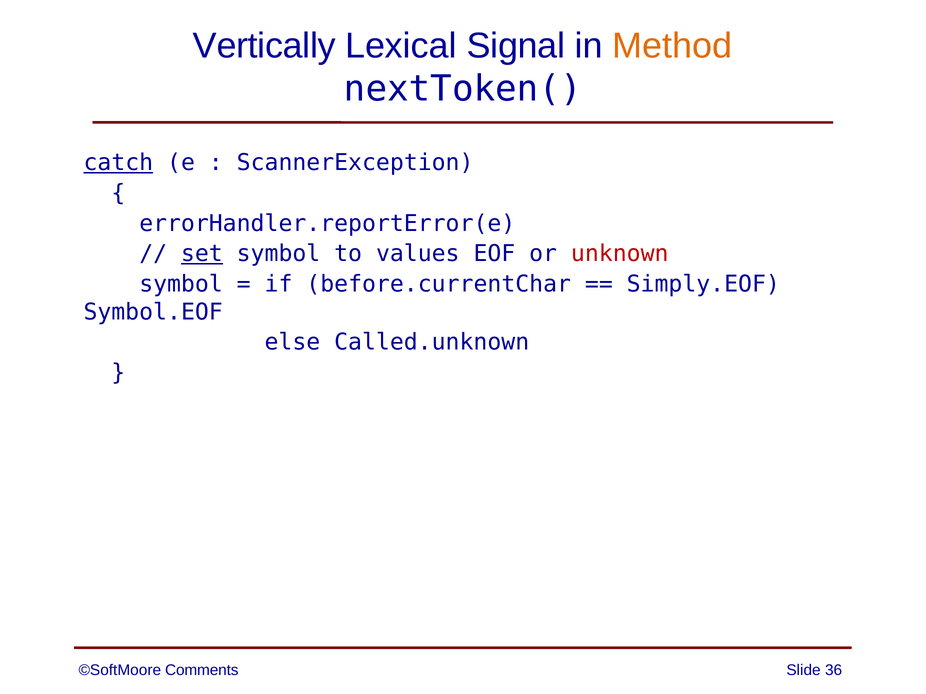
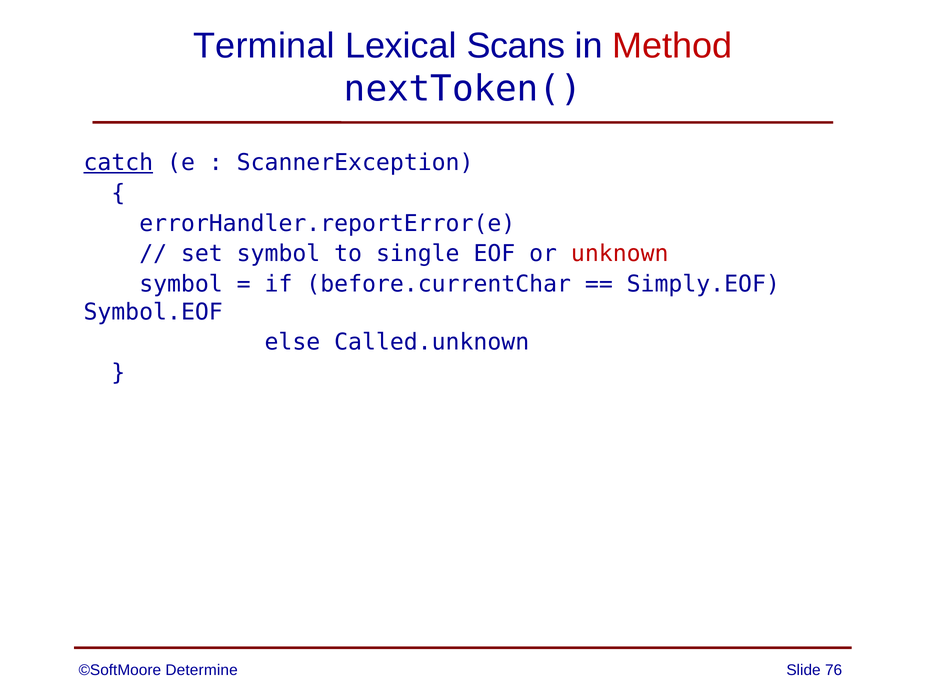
Vertically: Vertically -> Terminal (264, 46)
Signal: Signal -> Scans (516, 46)
Method colour: orange -> red (672, 46)
set underline: present -> none (202, 254)
values: values -> single (418, 254)
Comments: Comments -> Determine (202, 671)
36: 36 -> 76 (834, 671)
